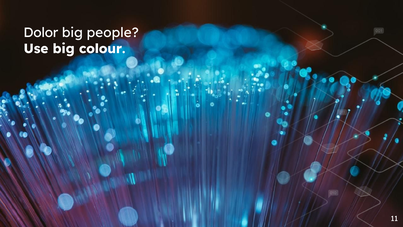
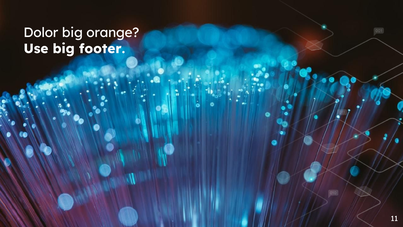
people: people -> orange (113, 33)
colour: colour -> footer (102, 49)
